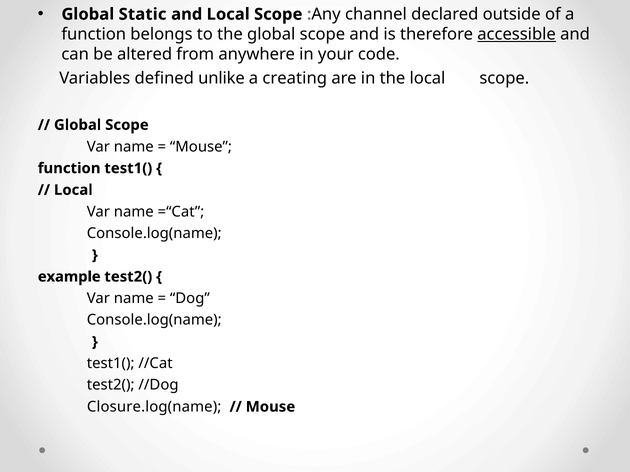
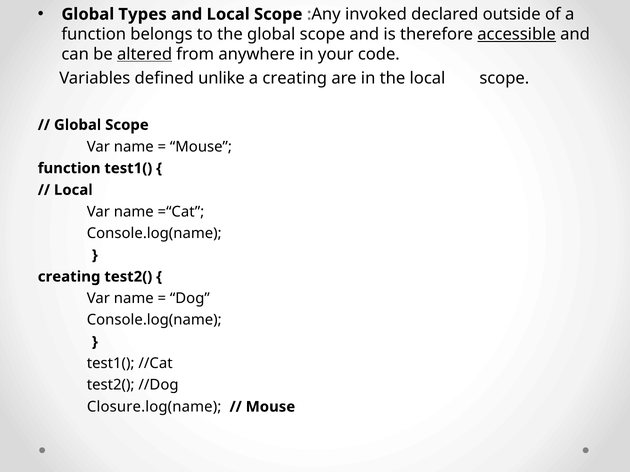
Static: Static -> Types (143, 14)
channel: channel -> invoked (376, 14)
altered underline: none -> present (145, 54)
example: example -> creating (69, 277)
